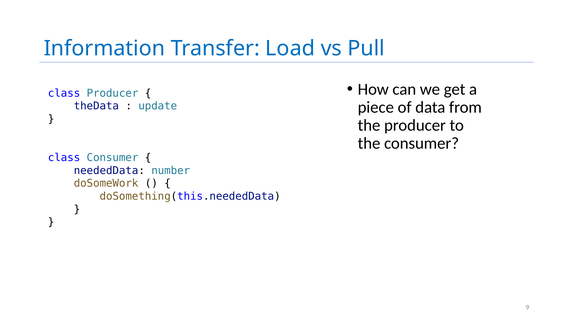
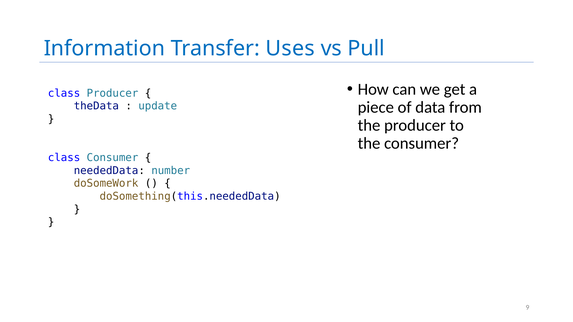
Load: Load -> Uses (290, 48)
